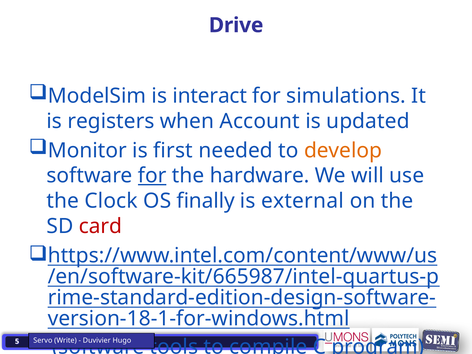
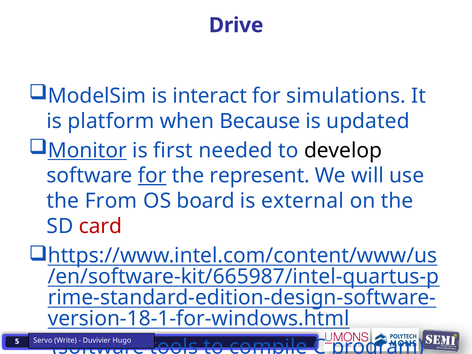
registers: registers -> platform (111, 121)
Account: Account -> Because (260, 121)
Monitor underline: none -> present (87, 151)
develop colour: orange -> black (343, 151)
hardware: hardware -> represent (260, 176)
Clock: Clock -> From (111, 201)
finally: finally -> board (206, 201)
